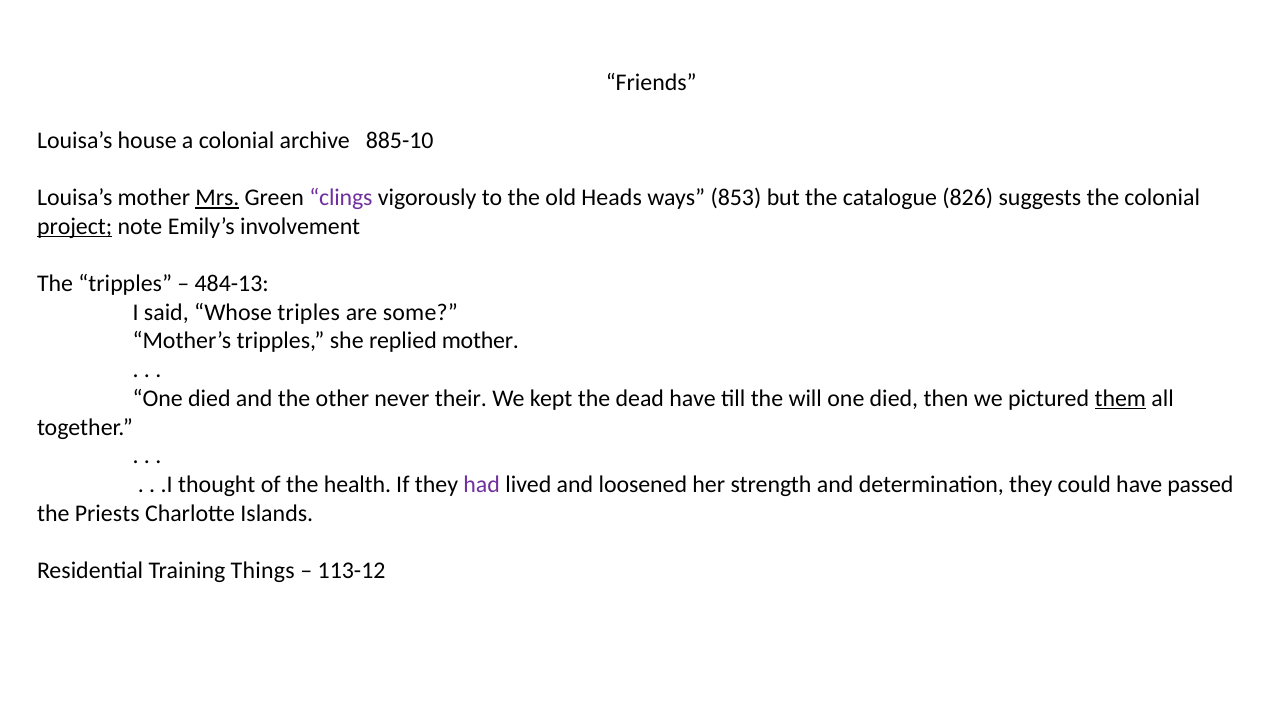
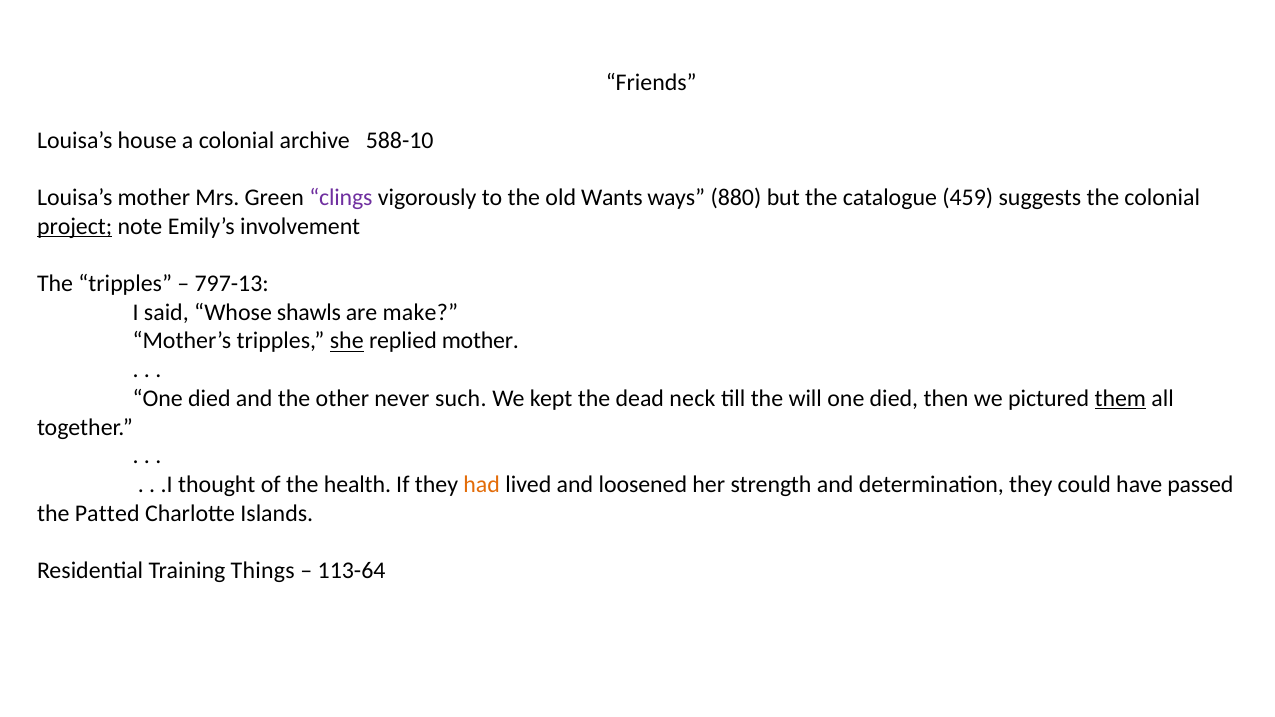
885-10: 885-10 -> 588-10 (400, 140)
Mrs underline: present -> none (217, 198)
Heads: Heads -> Wants (612, 198)
853: 853 -> 880 (736, 198)
826: 826 -> 459 (968, 198)
484-13: 484-13 -> 797-13 (232, 284)
triples: triples -> shawls (309, 312)
some: some -> make (420, 312)
she underline: none -> present (347, 341)
their: their -> such (461, 399)
dead have: have -> neck (692, 399)
had colour: purple -> orange (482, 485)
Priests: Priests -> Patted (107, 513)
113-12: 113-12 -> 113-64 (352, 571)
